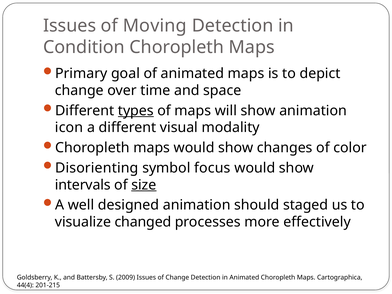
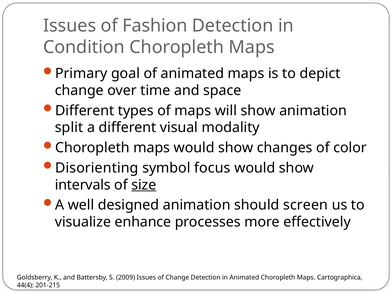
Moving: Moving -> Fashion (155, 26)
types underline: present -> none (136, 111)
icon: icon -> split (69, 128)
staged: staged -> screen (306, 205)
changed: changed -> enhance (143, 222)
